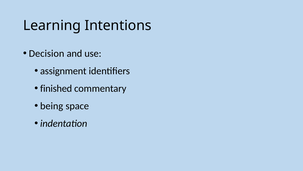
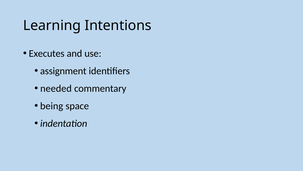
Decision: Decision -> Executes (47, 53)
finished: finished -> needed (56, 88)
